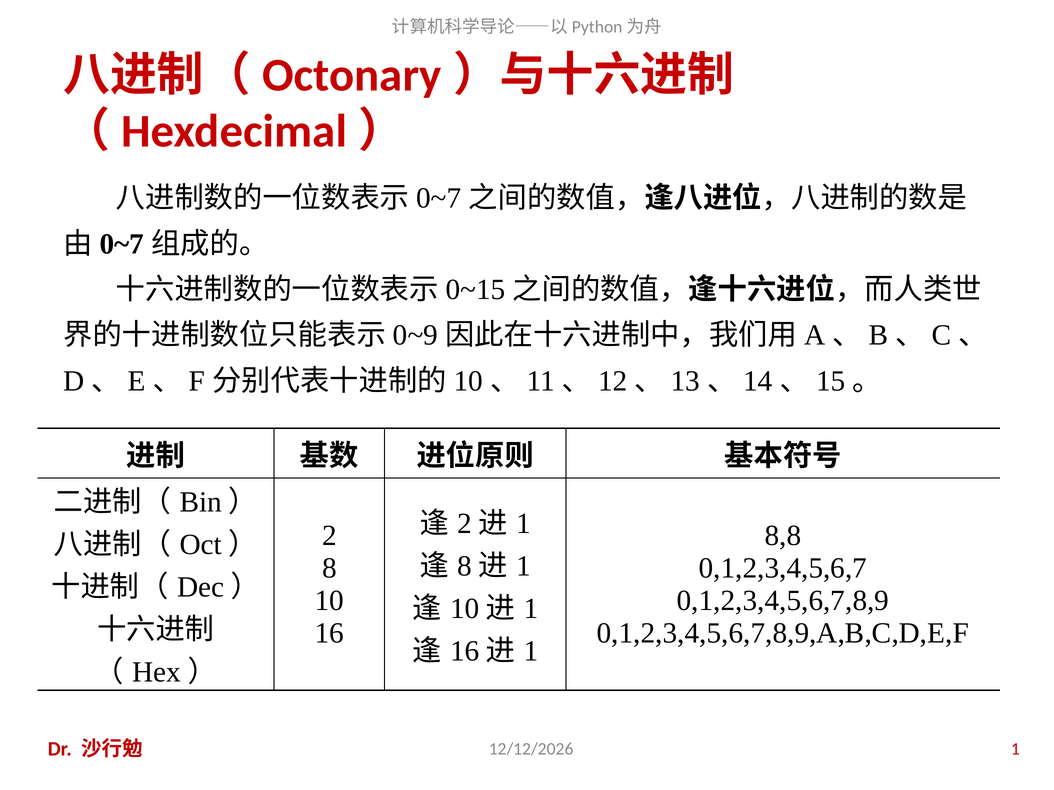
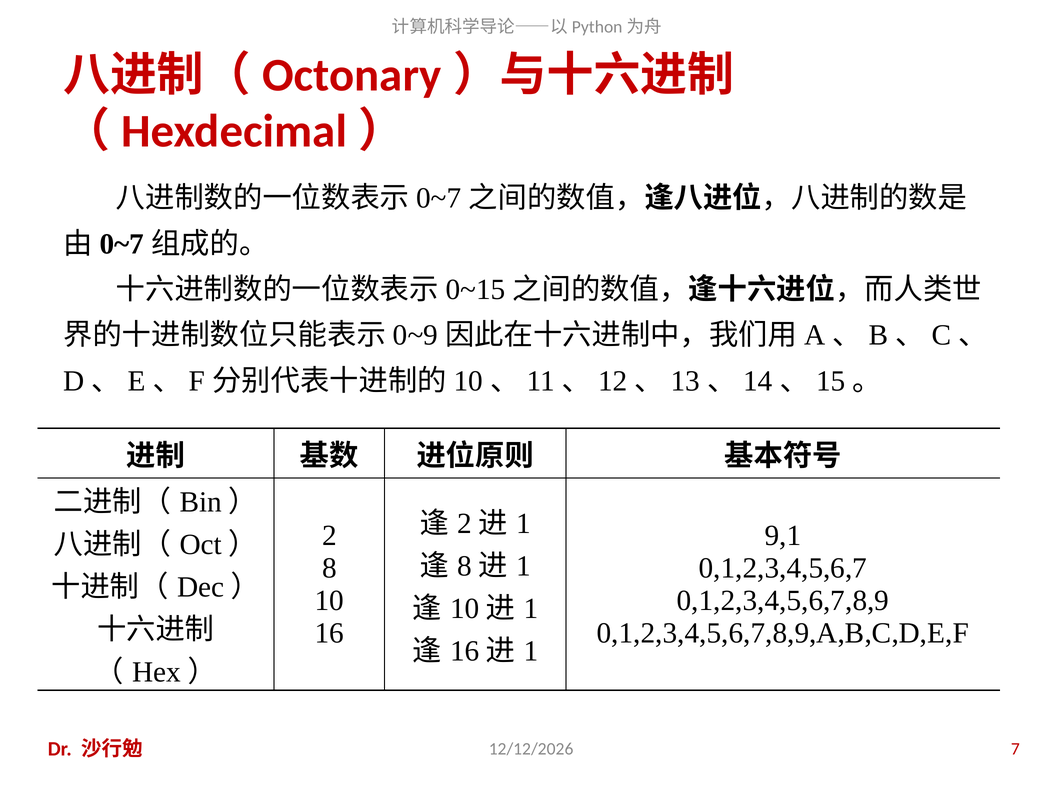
8,8: 8,8 -> 9,1 (783, 536)
1: 1 -> 7 (1015, 749)
